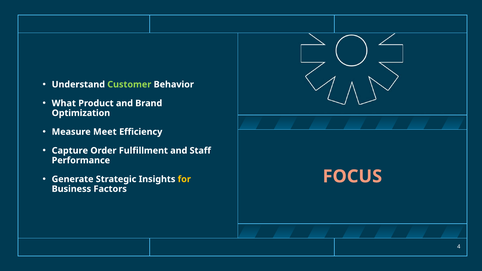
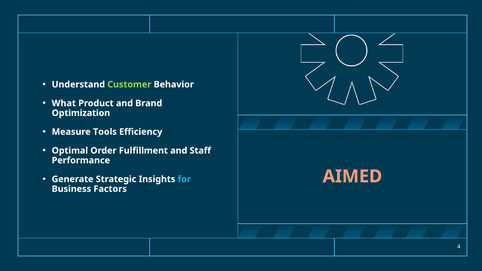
Meet: Meet -> Tools (105, 132)
Capture: Capture -> Optimal (70, 151)
FOCUS: FOCUS -> AIMED (352, 177)
for colour: yellow -> light blue (184, 179)
